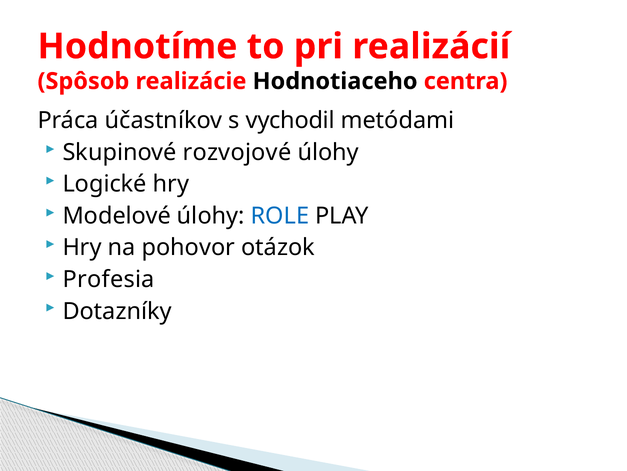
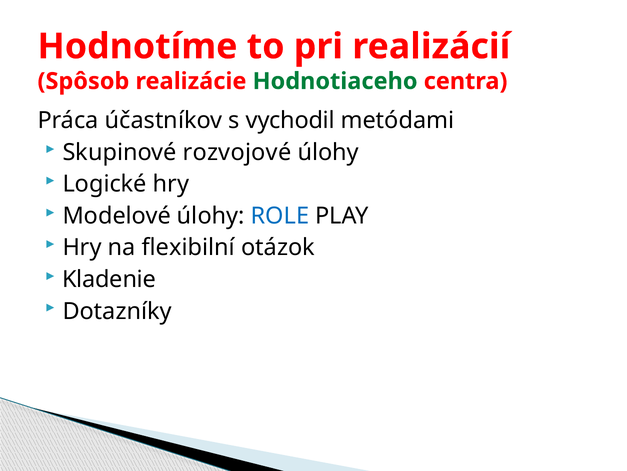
Hodnotiaceho colour: black -> green (335, 81)
pohovor: pohovor -> flexibilní (188, 247)
Profesia: Profesia -> Kladenie (109, 279)
